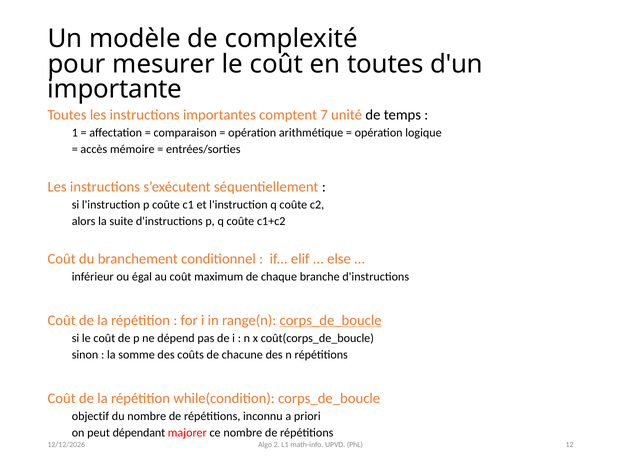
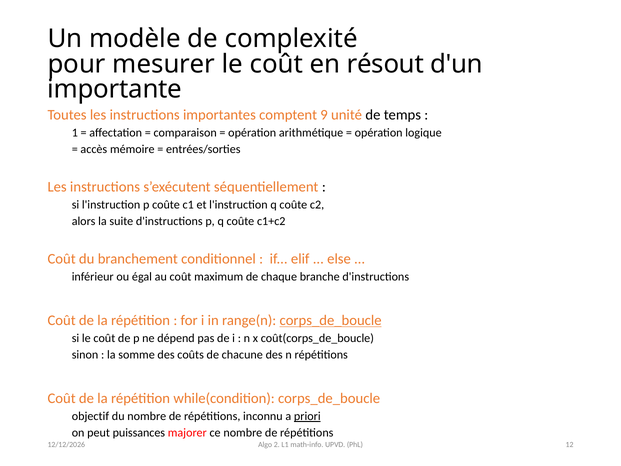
en toutes: toutes -> résout (385, 64)
7: 7 -> 9 (324, 115)
priori underline: none -> present (307, 416)
dépendant: dépendant -> puissances (139, 433)
